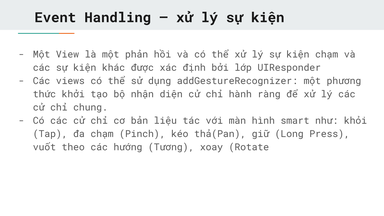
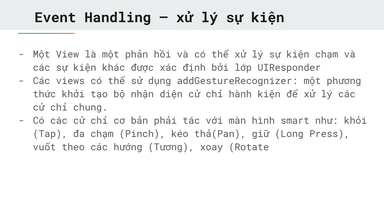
hành ràng: ràng -> kiện (269, 94)
liệu: liệu -> phải (165, 121)
